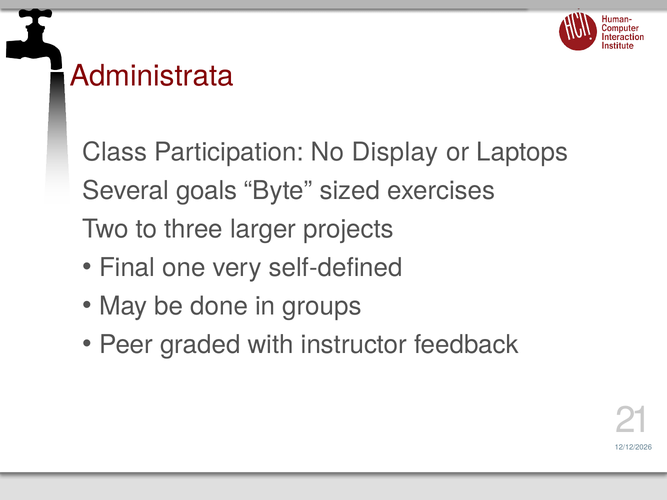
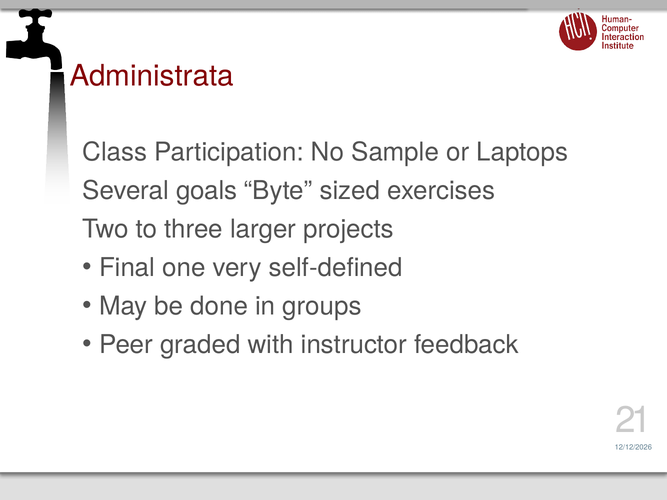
Display: Display -> Sample (395, 152)
